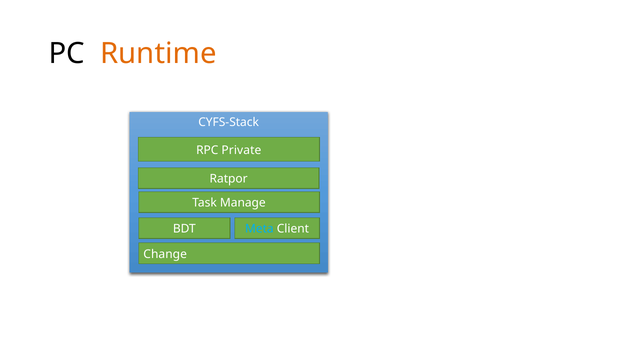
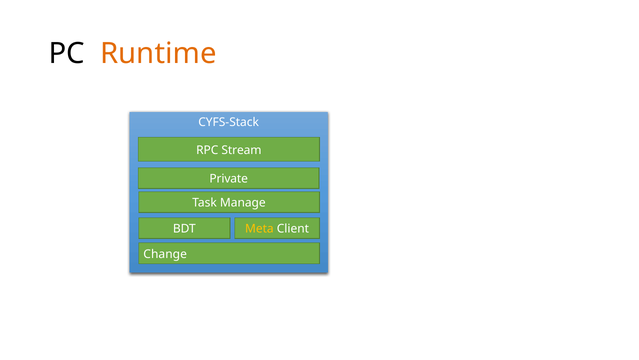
Private: Private -> Stream (242, 150)
Ratpor: Ratpor -> Private (229, 179)
Meta colour: light blue -> yellow (259, 229)
